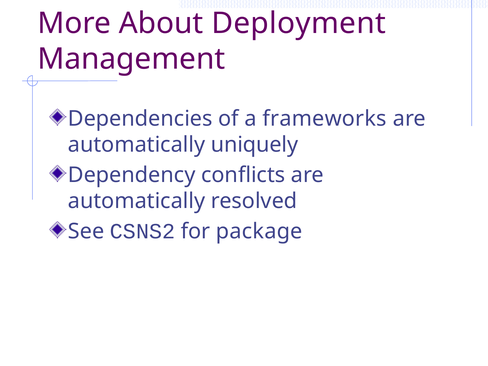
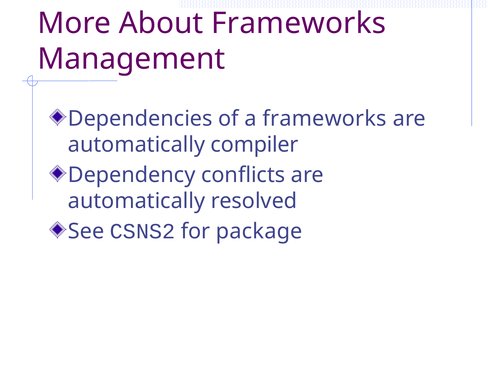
About Deployment: Deployment -> Frameworks (299, 23)
uniquely: uniquely -> compiler (255, 145)
